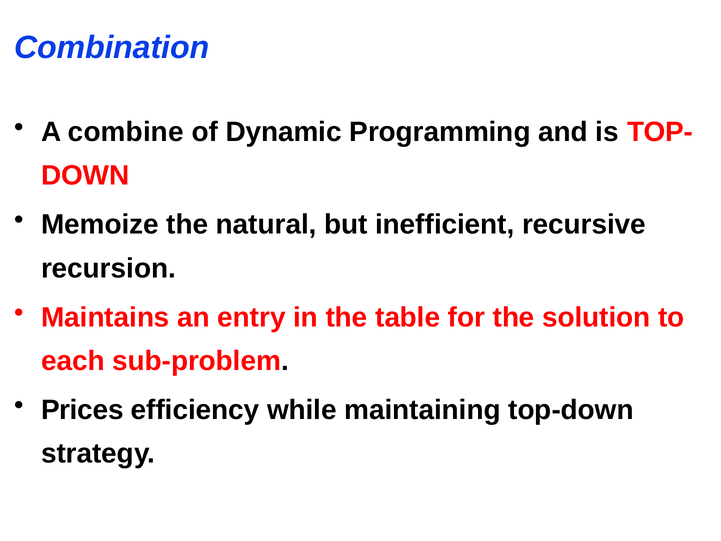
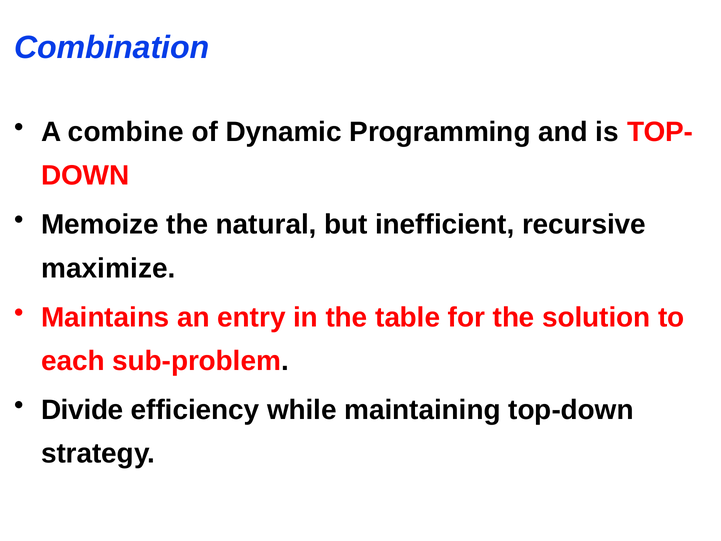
recursion: recursion -> maximize (108, 268)
Prices: Prices -> Divide (82, 410)
